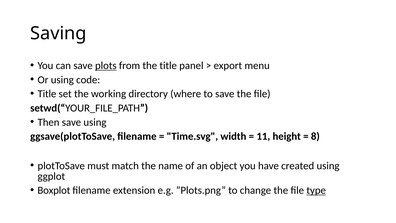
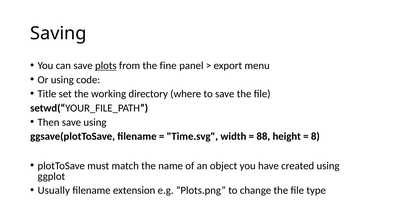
the title: title -> fine (168, 66)
11: 11 -> 88 (263, 136)
Boxplot: Boxplot -> Usually (54, 190)
type underline: present -> none (316, 190)
